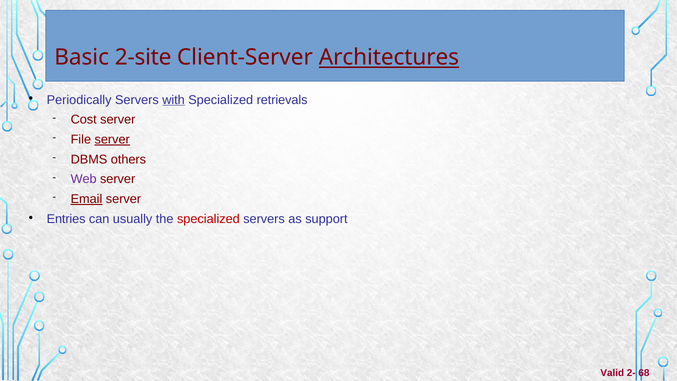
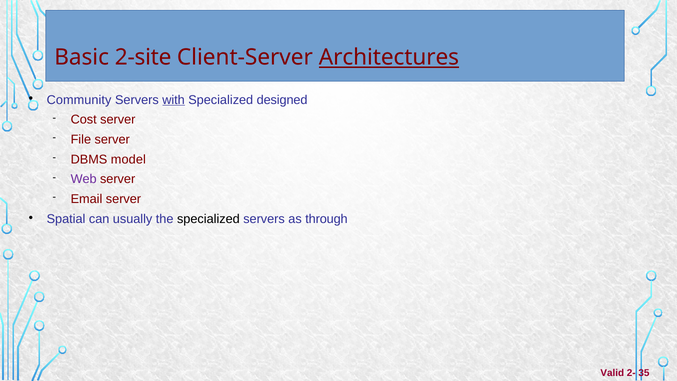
Periodically: Periodically -> Community (79, 100)
retrievals: retrievals -> designed (282, 100)
server underline: present -> none (112, 139)
others: others -> model (128, 159)
Email underline: present -> none (87, 199)
Entries: Entries -> Spatial (66, 219)
specialized colour: red -> black (208, 219)
support: support -> through (326, 219)
68: 68 -> 35 (644, 373)
